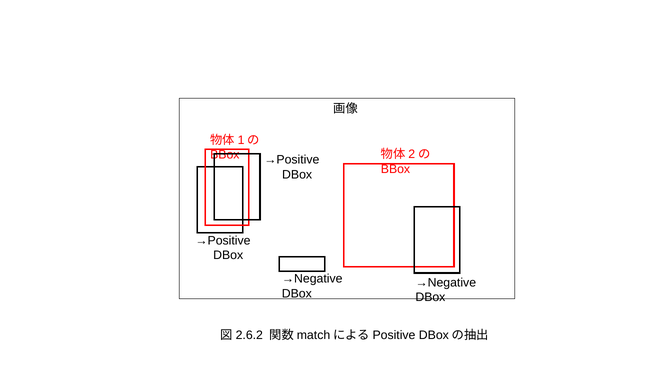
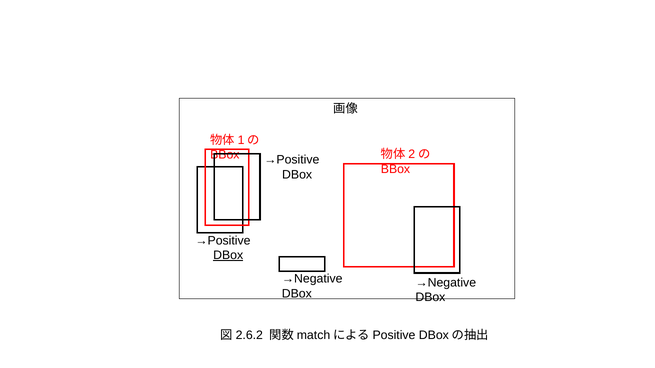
DBox underline: none -> present (228, 255)
